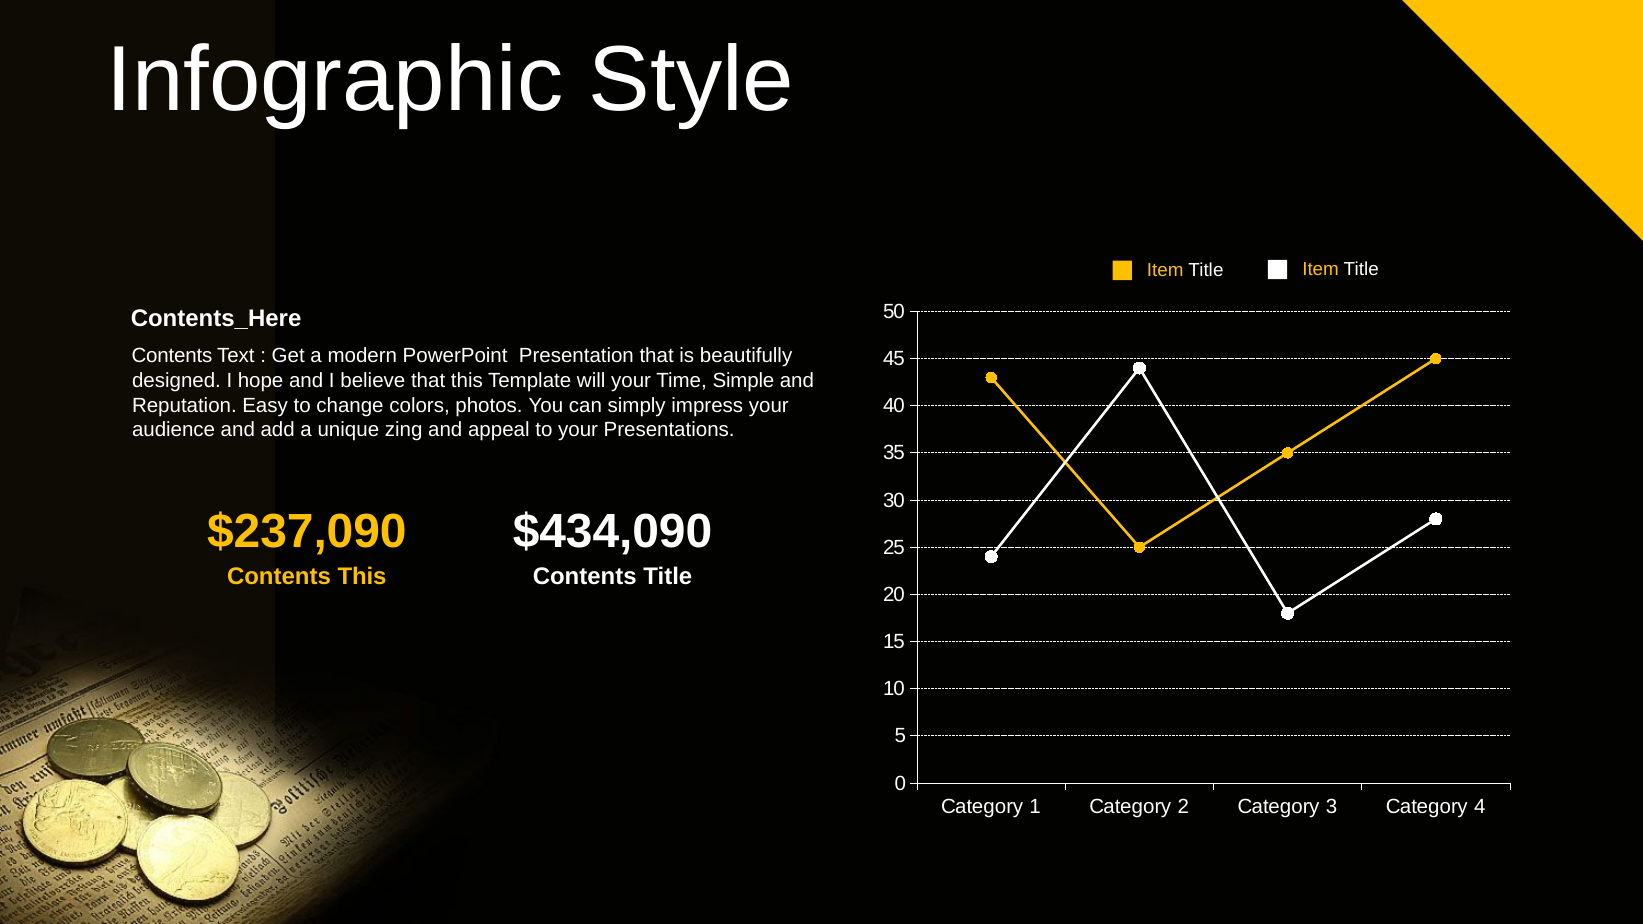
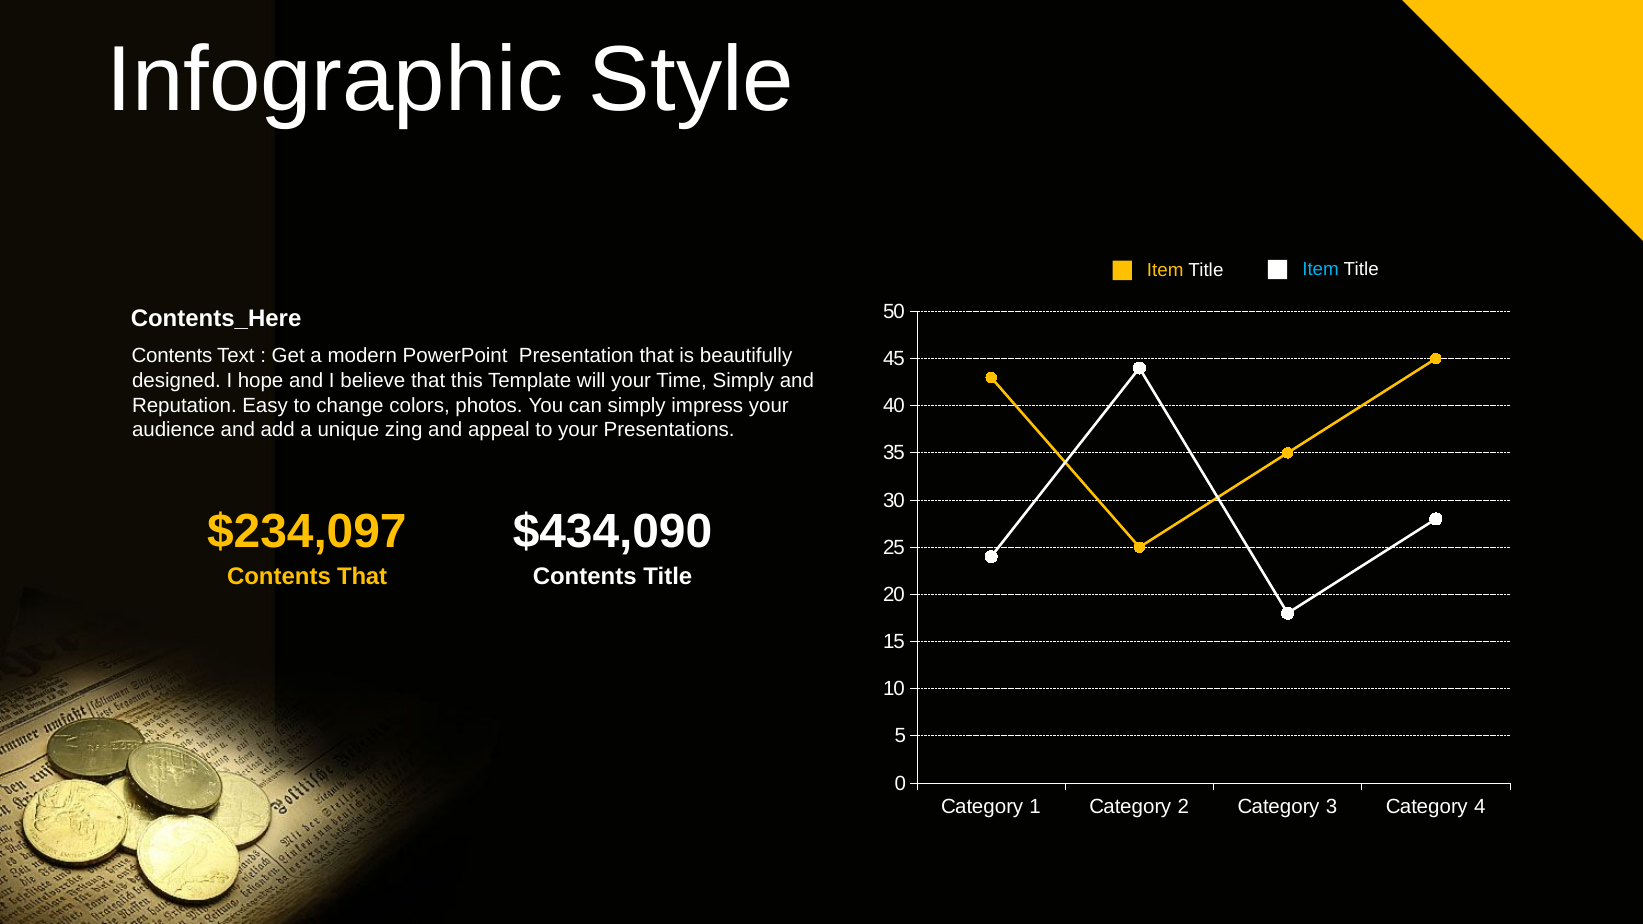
Item colour: yellow -> light blue (1321, 270)
Time Simple: Simple -> Simply (743, 381)
$237,090: $237,090 -> $234,097 (307, 532)
Contents This: This -> That (362, 576)
